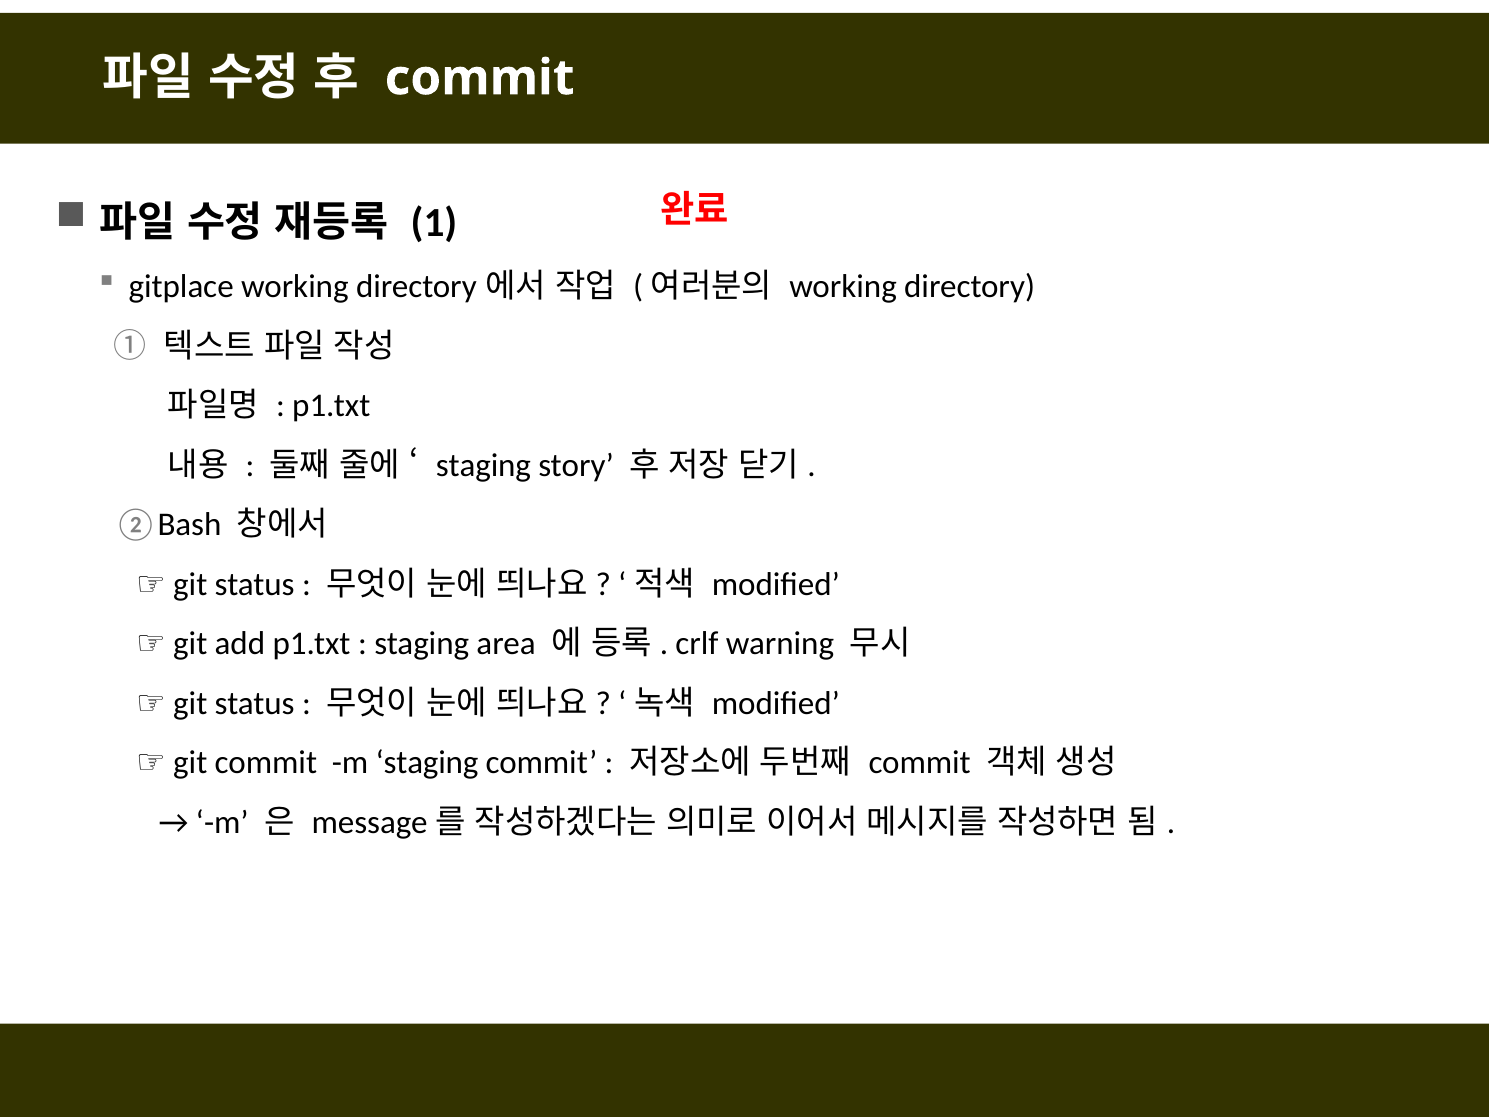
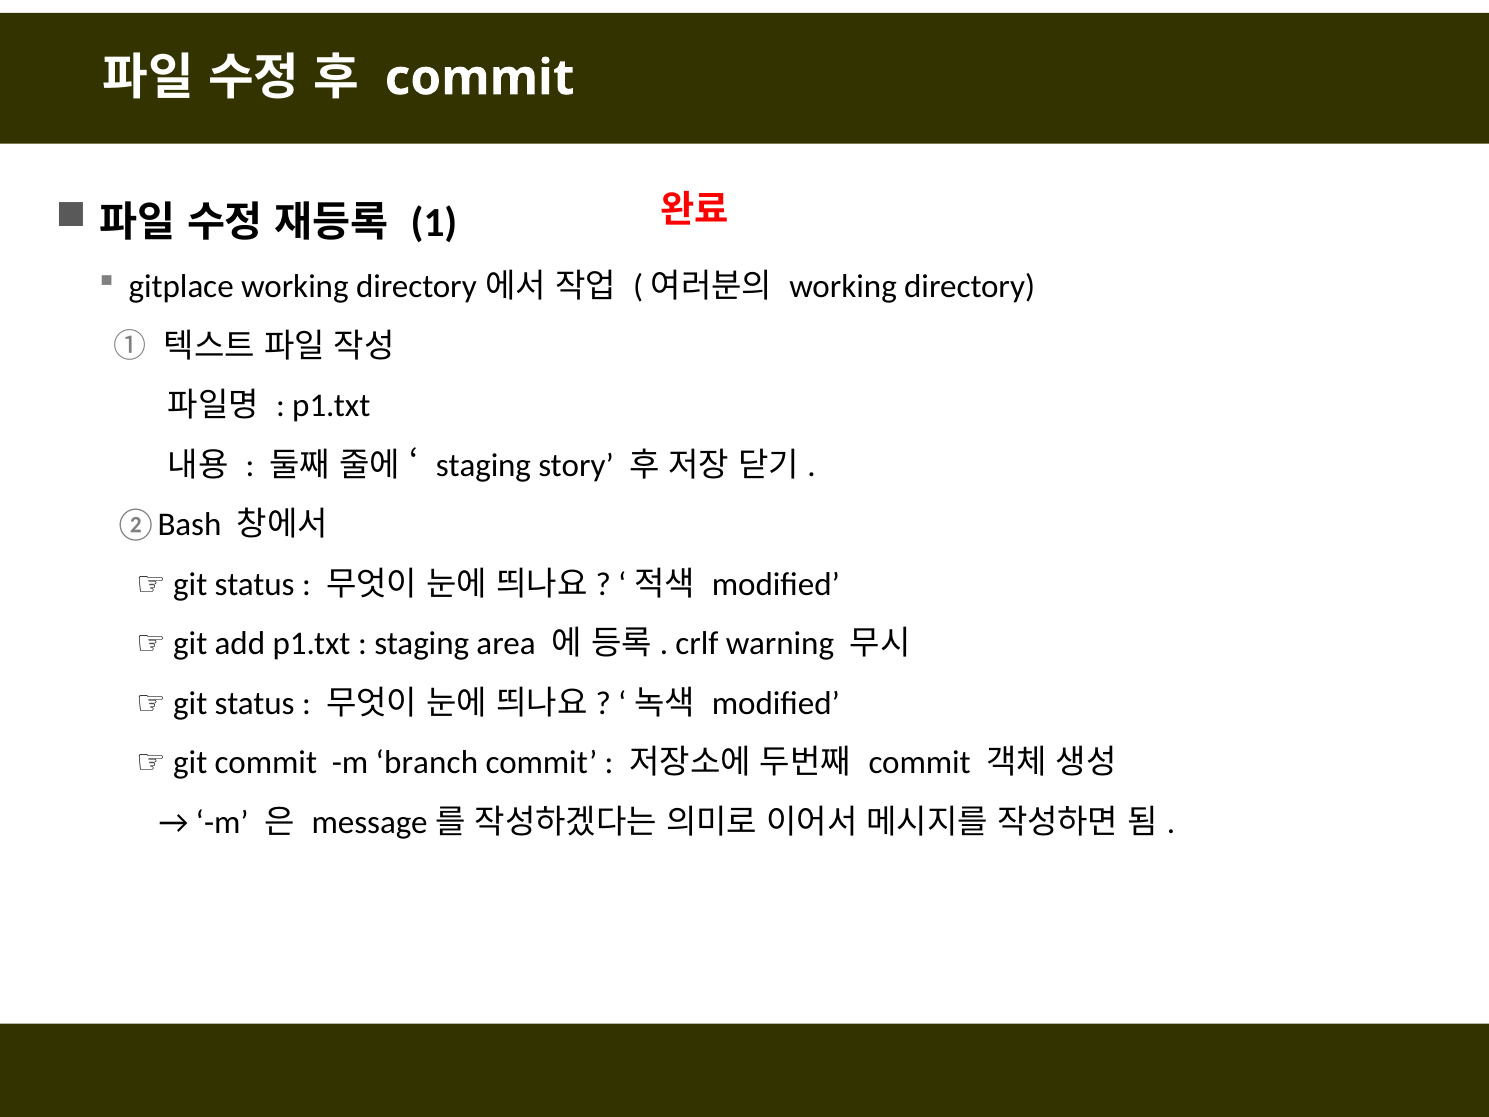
m staging: staging -> branch (427, 763)
